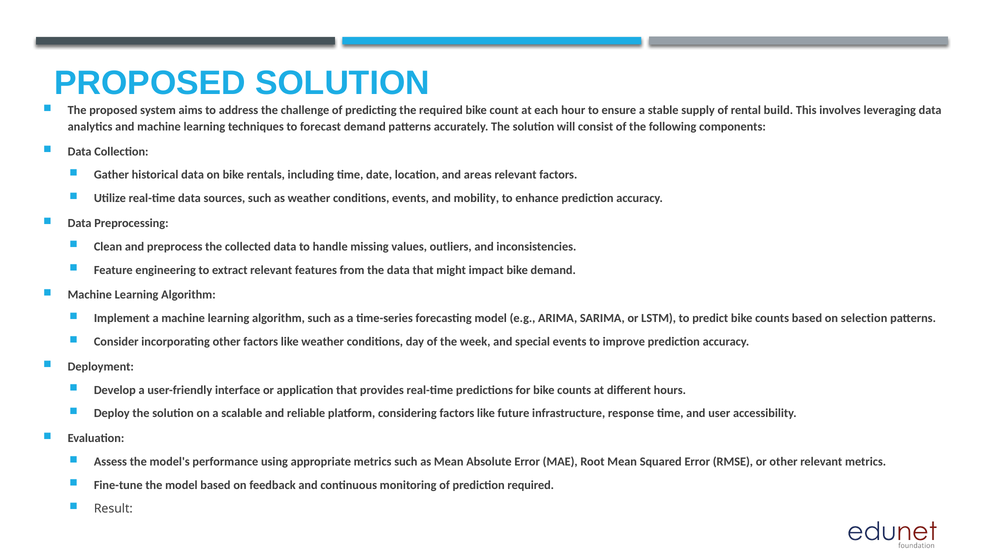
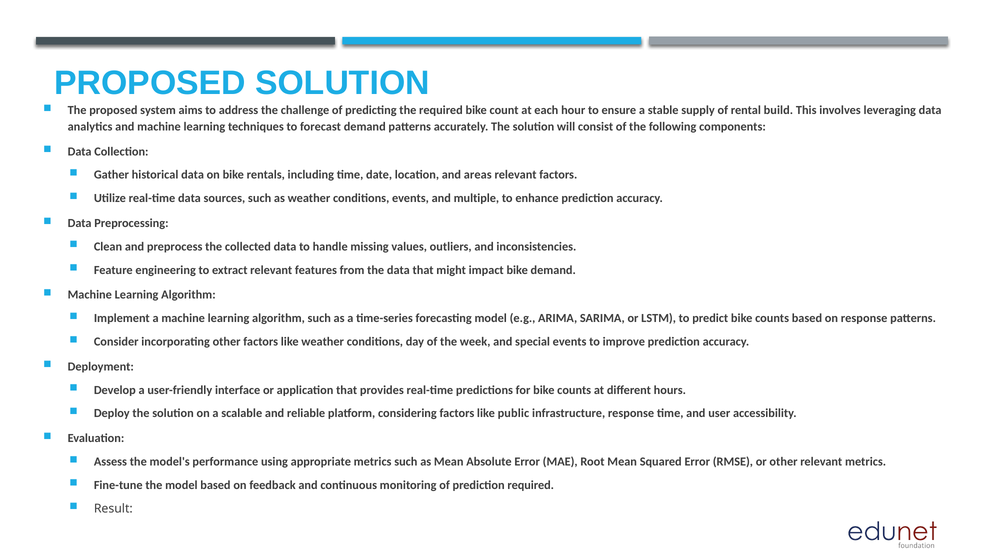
mobility: mobility -> multiple (476, 198)
on selection: selection -> response (864, 318)
future: future -> public (513, 413)
